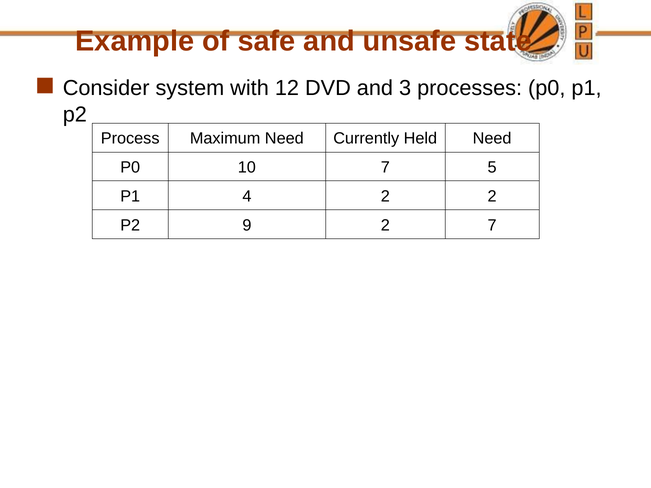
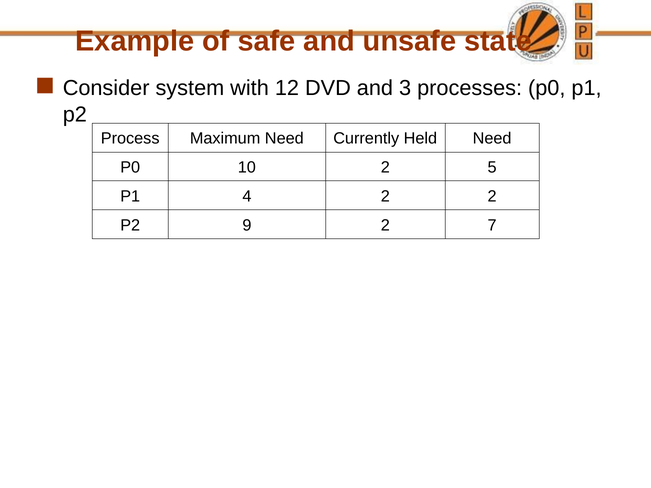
10 7: 7 -> 2 (385, 167)
